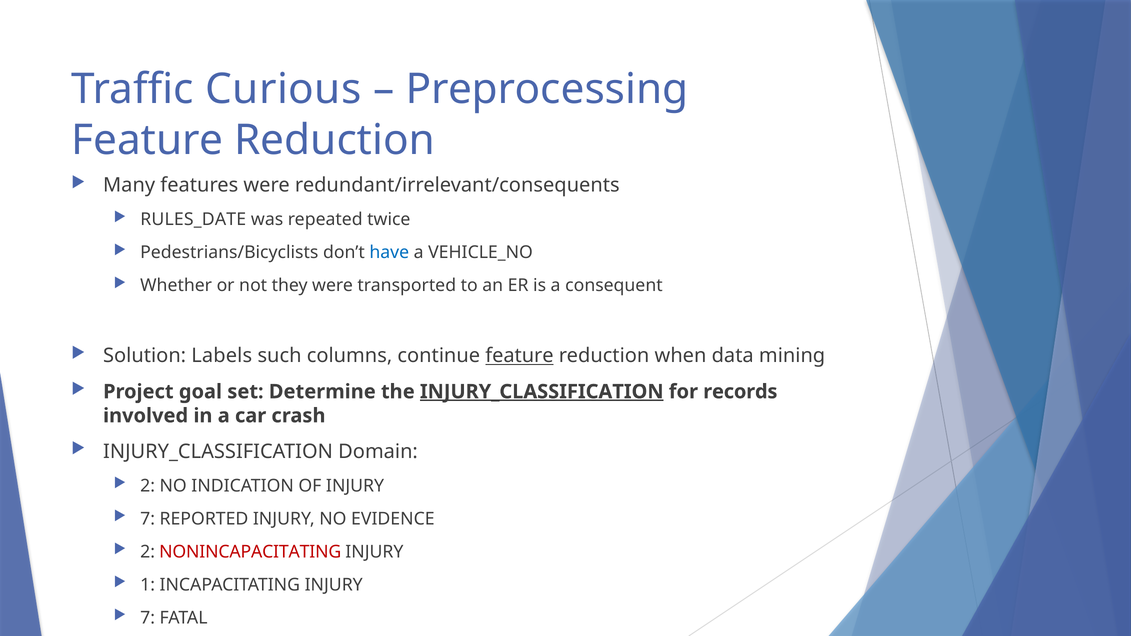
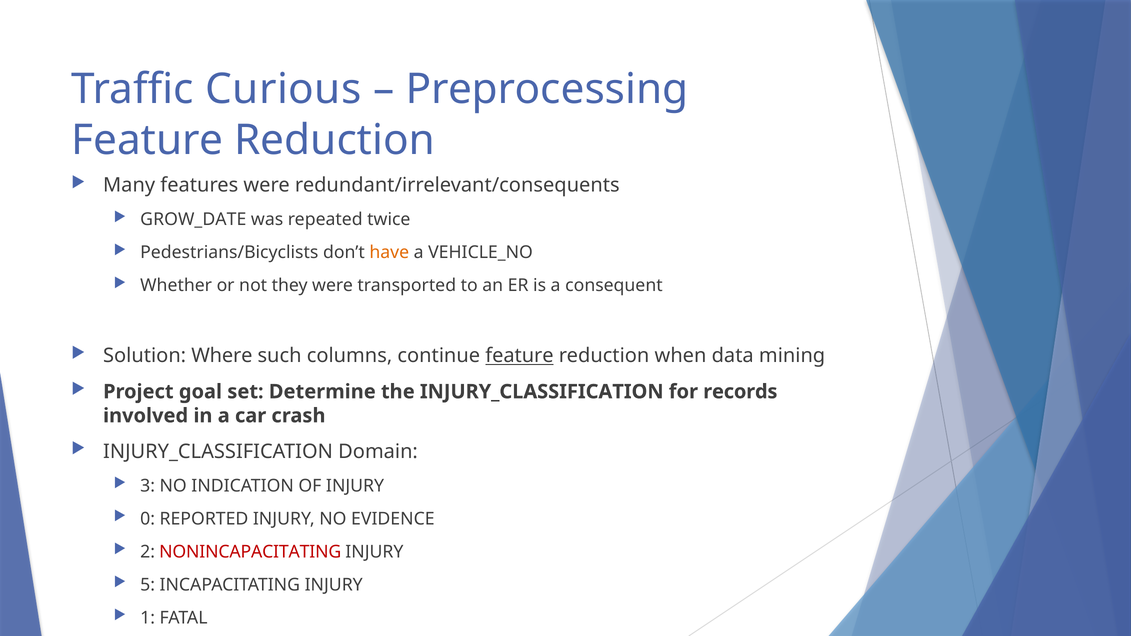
RULES_DATE: RULES_DATE -> GROW_DATE (193, 220)
have colour: blue -> orange (389, 253)
Labels: Labels -> Where (222, 356)
INJURY_CLASSIFICATION underline: present -> none (542, 392)
2: 2 -> 3 (148, 486)
7: 7 -> 0 (148, 519)
1: 1 -> 5 (148, 585)
7: 7 -> 1 (148, 618)
